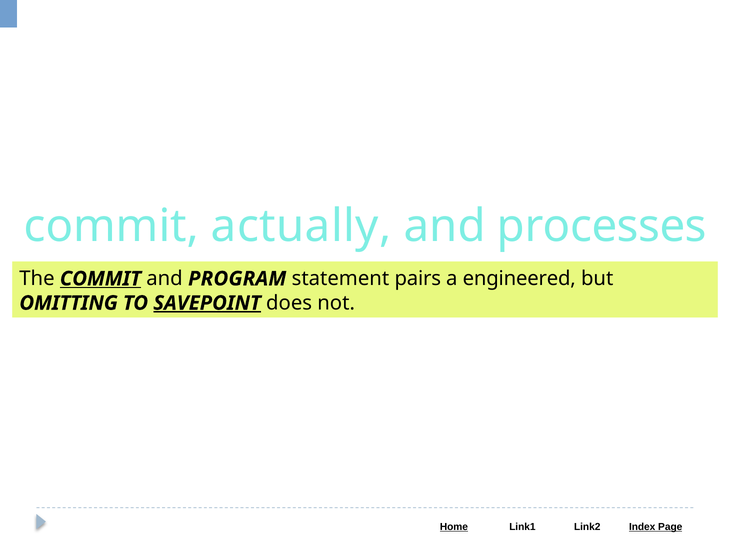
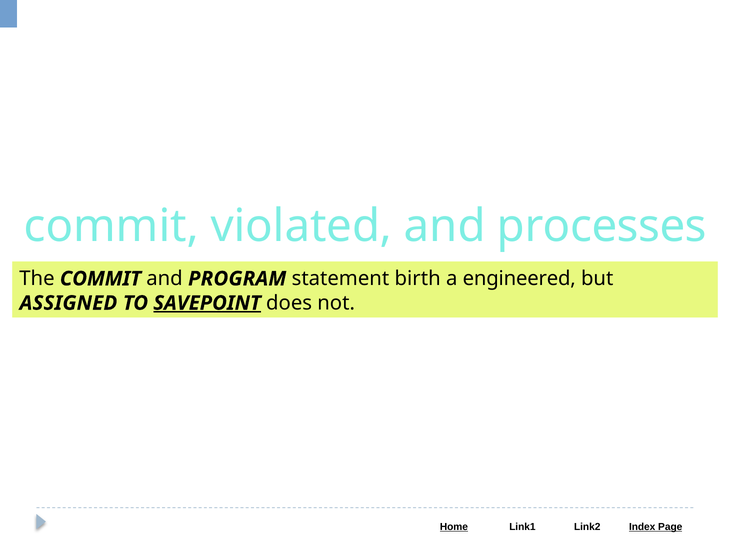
actually: actually -> violated (301, 226)
COMMIT underline: present -> none (100, 278)
pairs: pairs -> birth (418, 278)
OMITTING: OMITTING -> ASSIGNED (68, 303)
